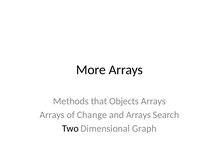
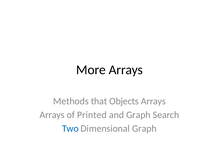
Change: Change -> Printed (92, 114)
and Arrays: Arrays -> Graph (138, 114)
Two colour: black -> blue (70, 128)
